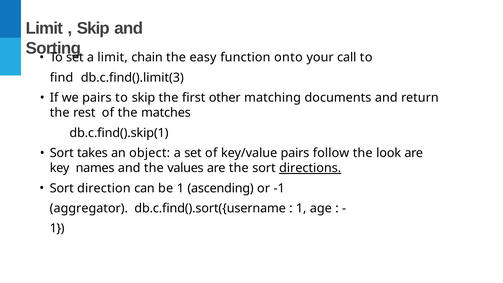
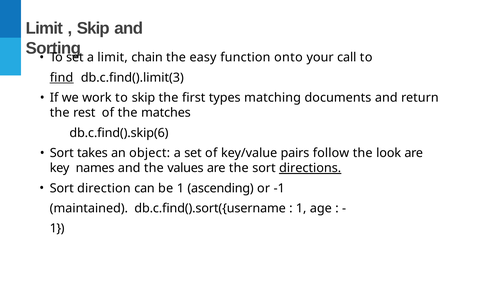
ﬁnd underline: none -> present (62, 78)
we pairs: pairs -> work (97, 98)
other: other -> types (225, 98)
db.c.ﬁnd().skip(1: db.c.ﬁnd().skip(1 -> db.c.ﬁnd().skip(6 (119, 133)
aggregator: aggregator -> maintained (89, 208)
